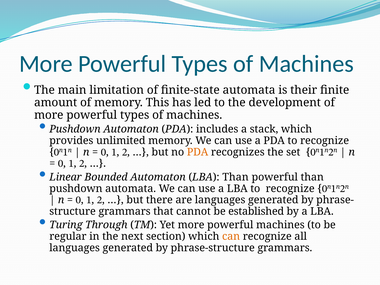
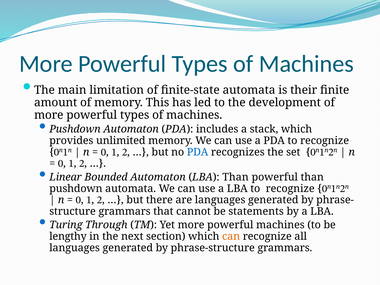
PDA colour: orange -> blue (198, 152)
established: established -> statements (256, 211)
regular: regular -> lengthy (68, 236)
